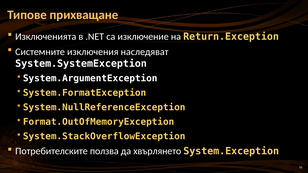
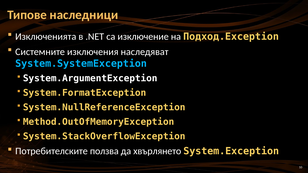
прихващане: прихващане -> наследници (84, 15)
Return.Exception: Return.Exception -> Подход.Exception (231, 37)
System.SystemException colour: white -> light blue (81, 64)
Format.OutOfMemoryException: Format.OutOfMemoryException -> Method.OutOfMemoryException (99, 122)
